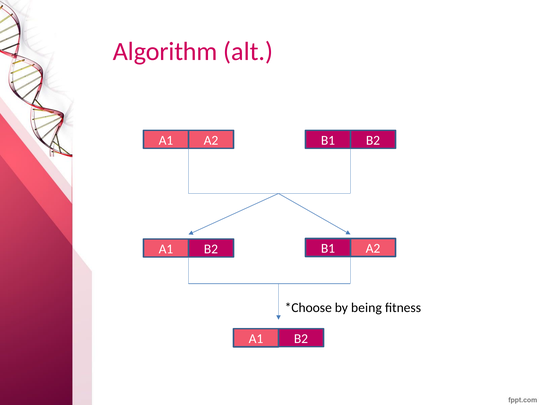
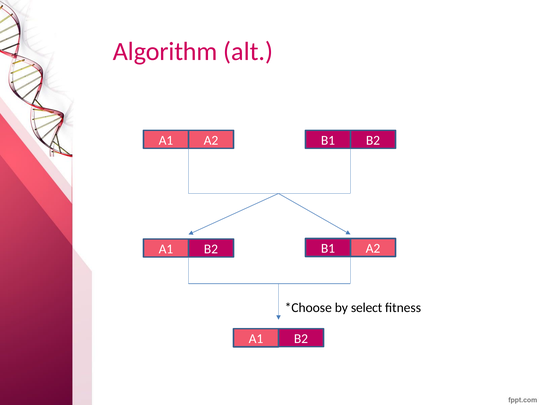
being: being -> select (367, 307)
